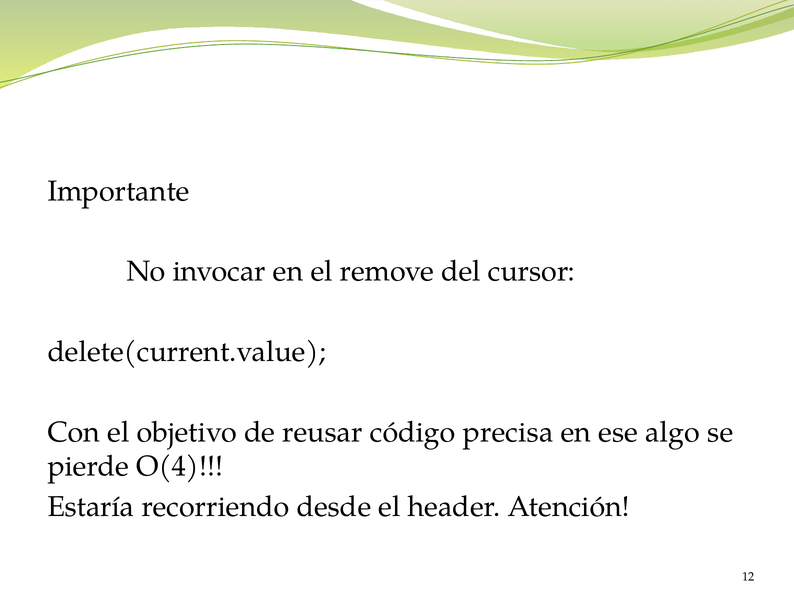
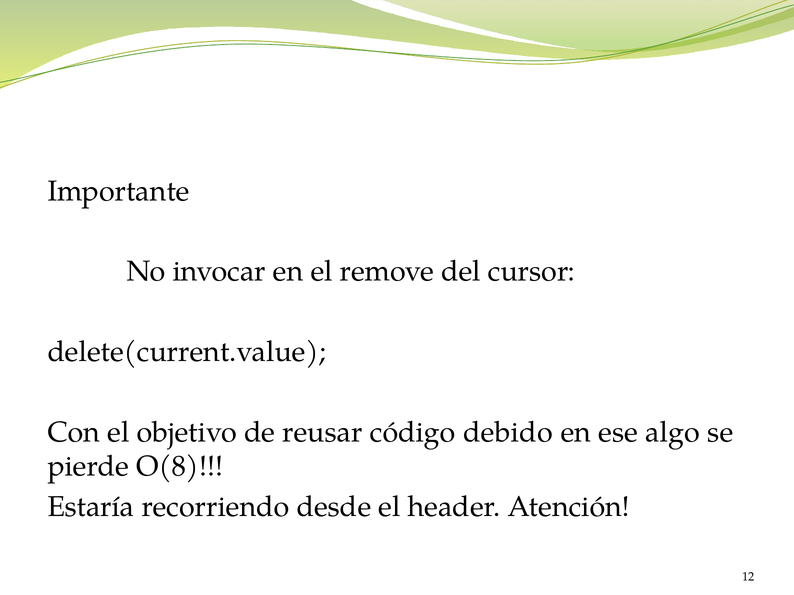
precisa: precisa -> debido (508, 432)
O(4: O(4 -> O(8 (179, 467)
